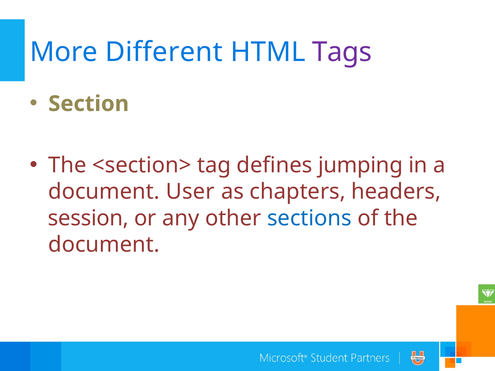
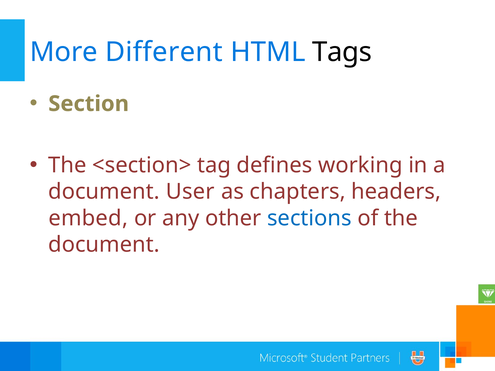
Tags colour: purple -> black (342, 52)
jumping: jumping -> working (360, 165)
session: session -> embed (88, 218)
